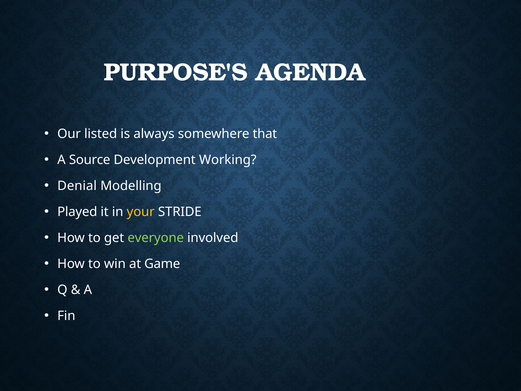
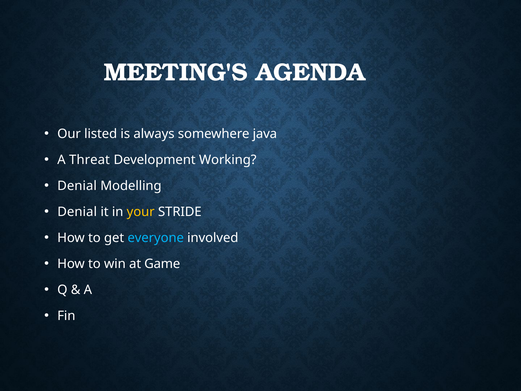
PURPOSE'S: PURPOSE'S -> MEETING'S (176, 72)
that: that -> java (265, 134)
Source: Source -> Threat (89, 160)
Played: Played -> Denial (77, 212)
everyone colour: light green -> light blue (156, 238)
